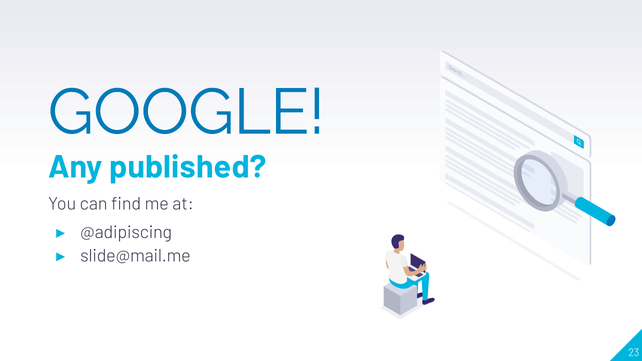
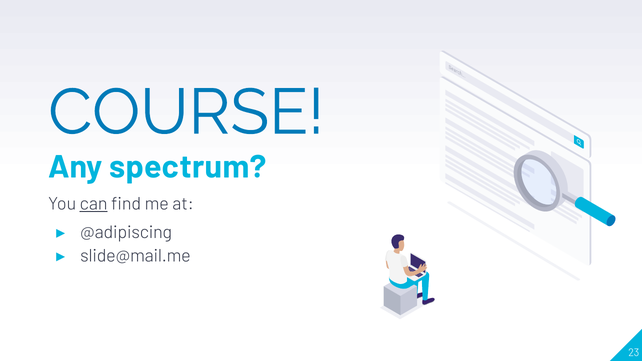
GOOGLE: GOOGLE -> COURSE (186, 113)
published: published -> spectrum (188, 167)
can underline: none -> present (94, 204)
